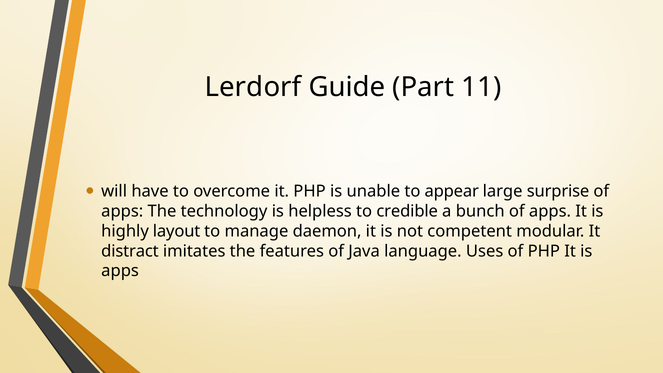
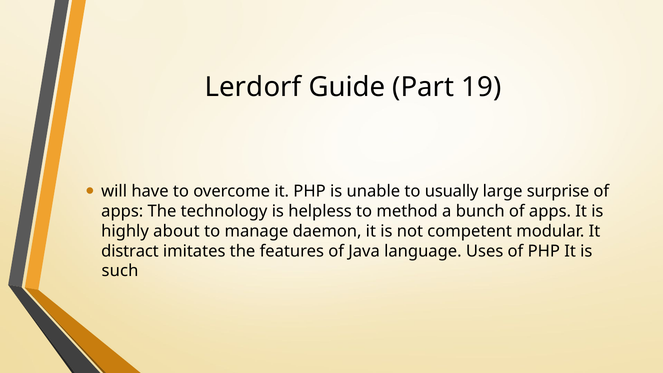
11: 11 -> 19 (481, 87)
appear: appear -> usually (452, 191)
credible: credible -> method (407, 211)
layout: layout -> about (176, 231)
apps: apps -> such (120, 271)
